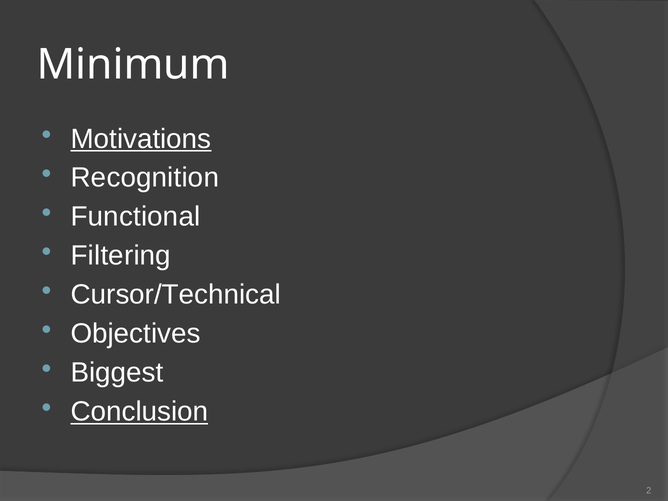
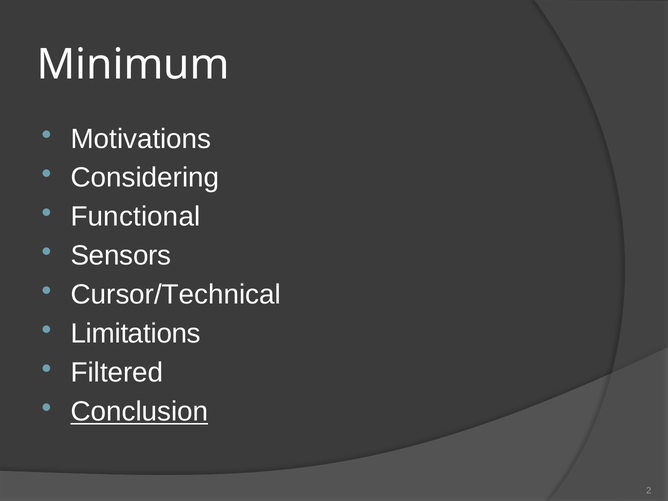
Motivations underline: present -> none (141, 139)
Recognition: Recognition -> Considering (145, 178)
Filtering: Filtering -> Sensors (121, 256)
Objectives: Objectives -> Limitations (136, 334)
Biggest: Biggest -> Filtered (117, 373)
